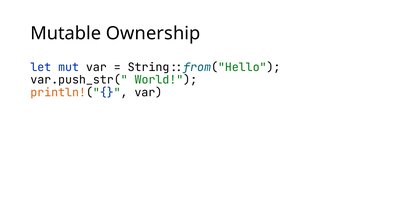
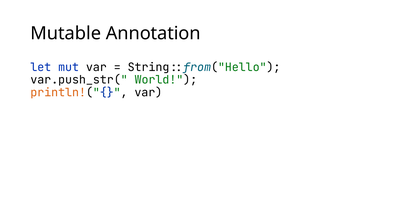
Ownership: Ownership -> Annotation (153, 33)
